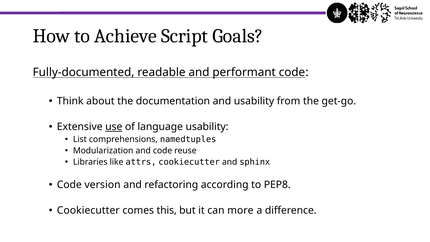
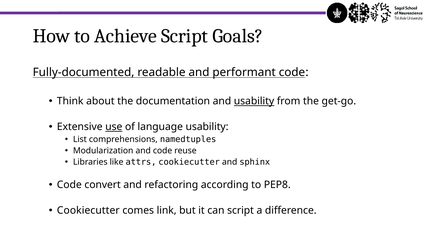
usability underline: none -> present (254, 101)
version: version -> convert (103, 185)
this: this -> link (167, 210)
can more: more -> script (240, 210)
